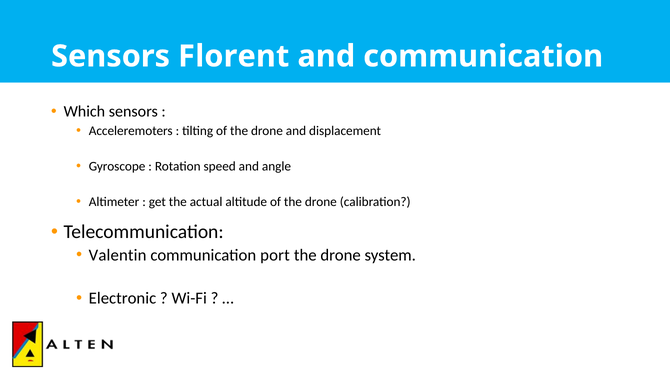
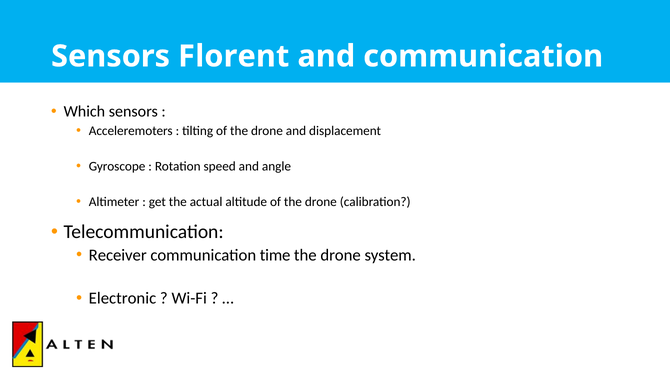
Valentin: Valentin -> Receiver (118, 255)
port: port -> time (275, 255)
